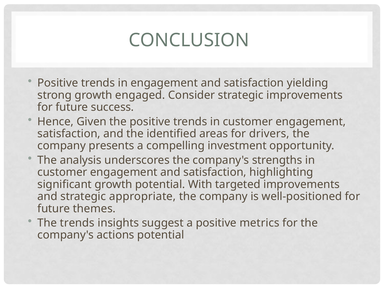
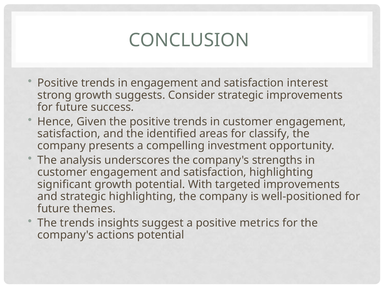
yielding: yielding -> interest (308, 83)
engaged: engaged -> suggests (140, 95)
drivers: drivers -> classify (269, 134)
strategic appropriate: appropriate -> highlighting (143, 196)
